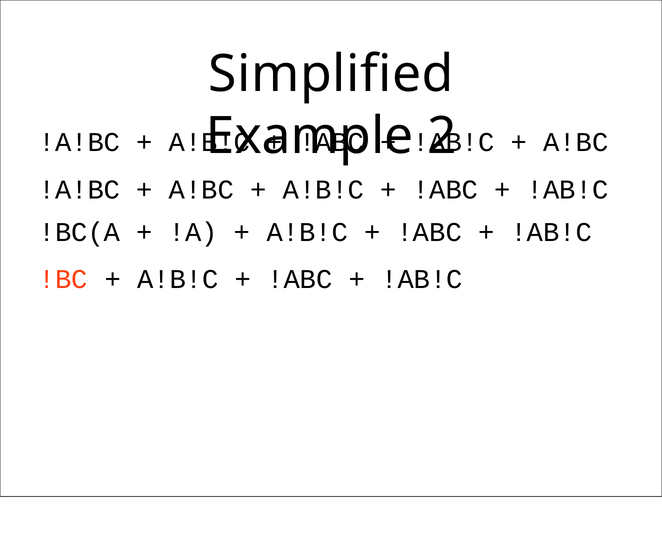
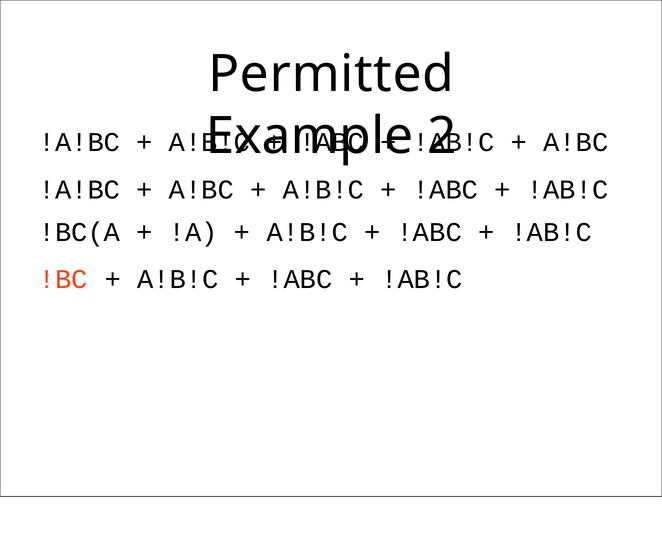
Simplified: Simplified -> Permitted (331, 74)
